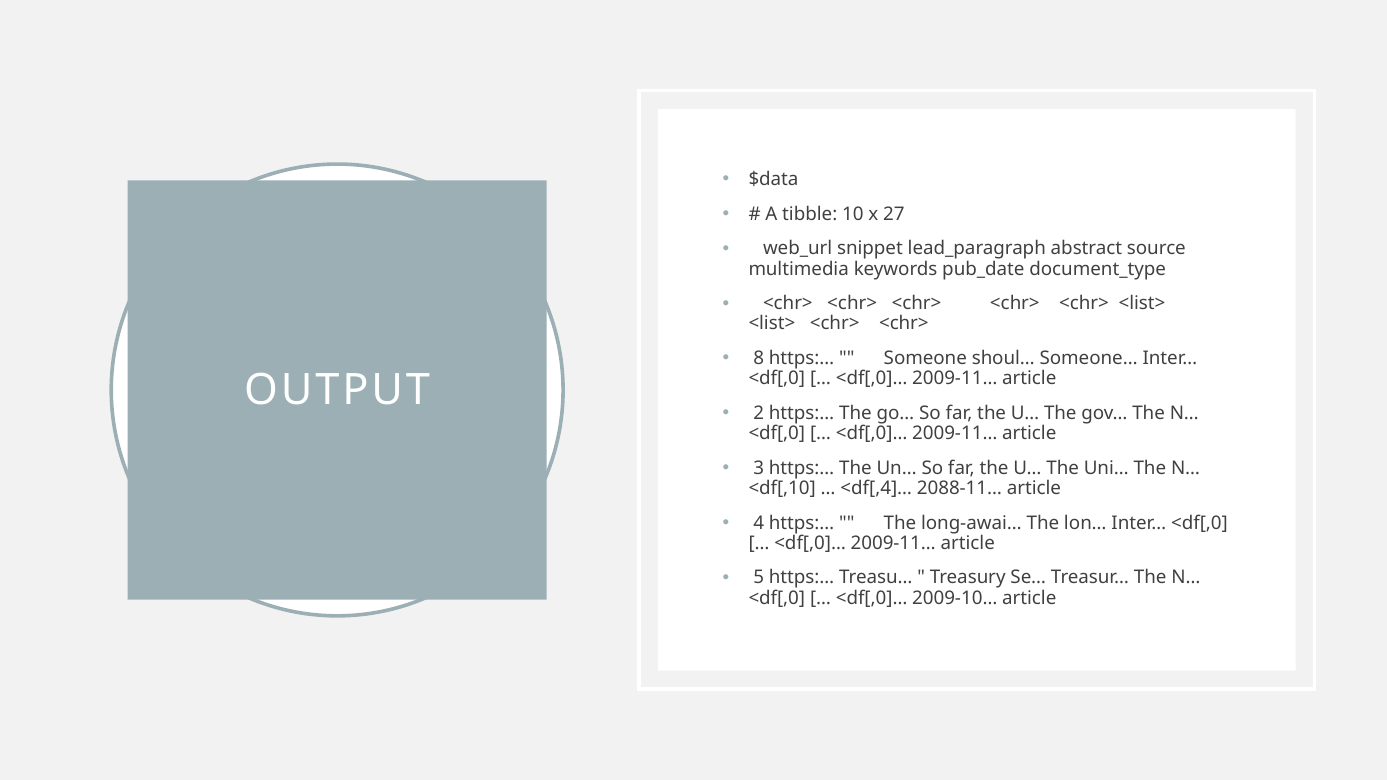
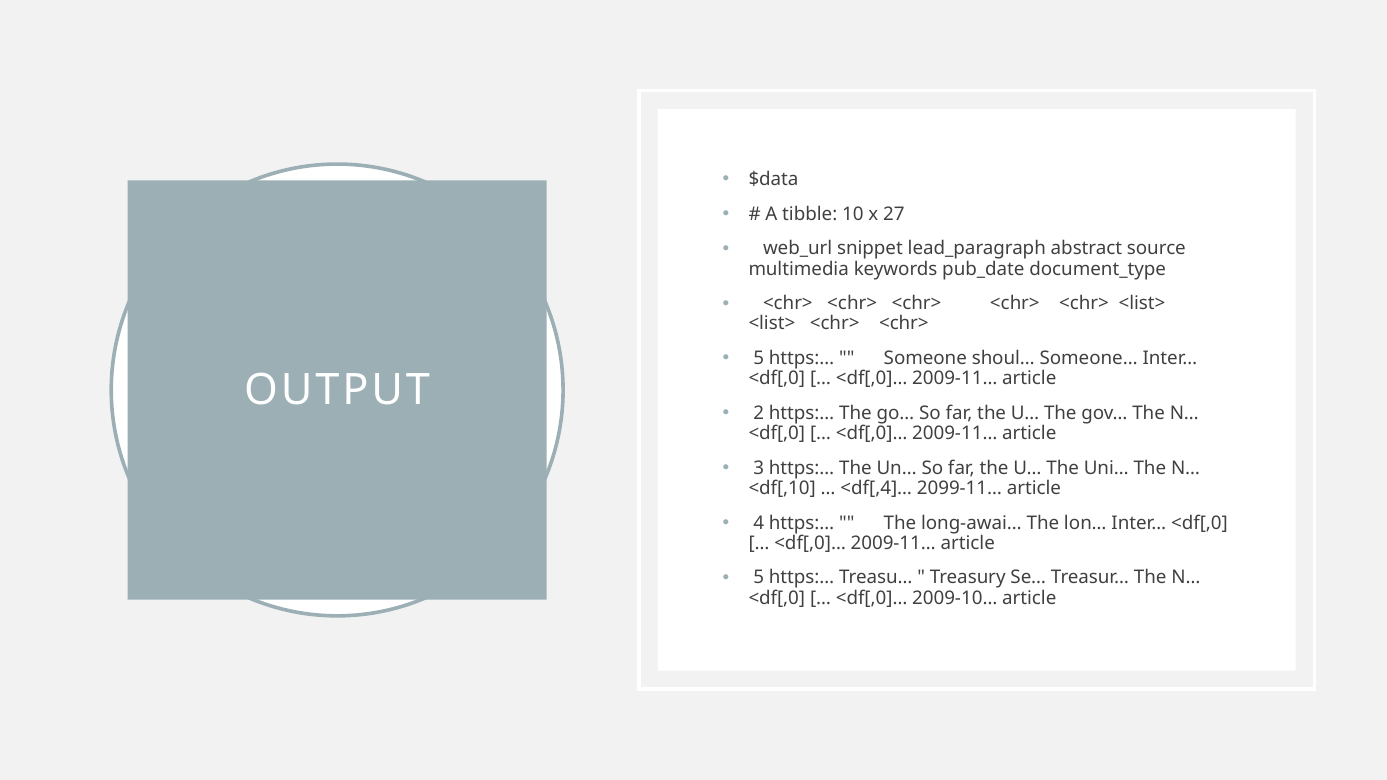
8: 8 -> 5 (759, 358)
2088-11…: 2088-11… -> 2099-11… (959, 488)
